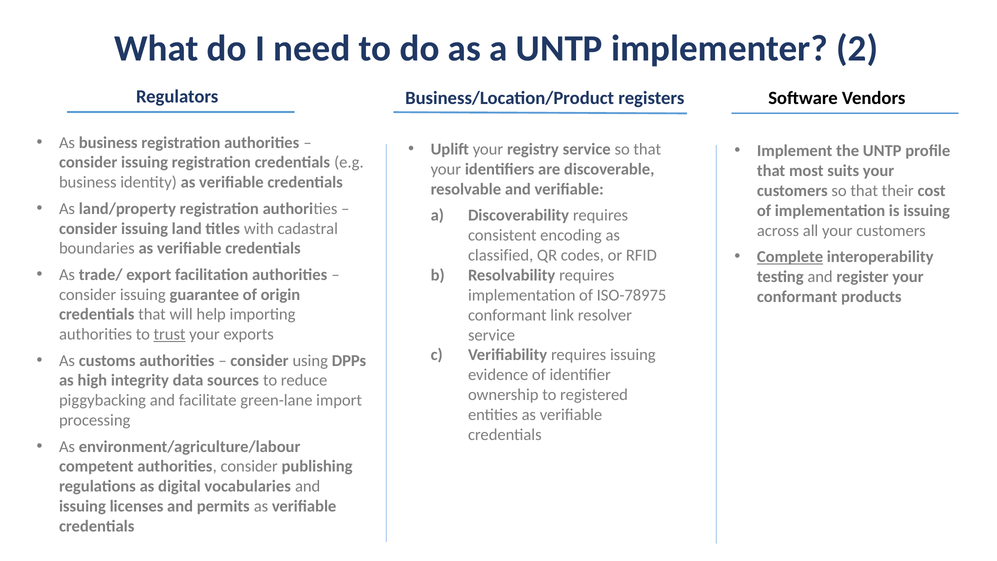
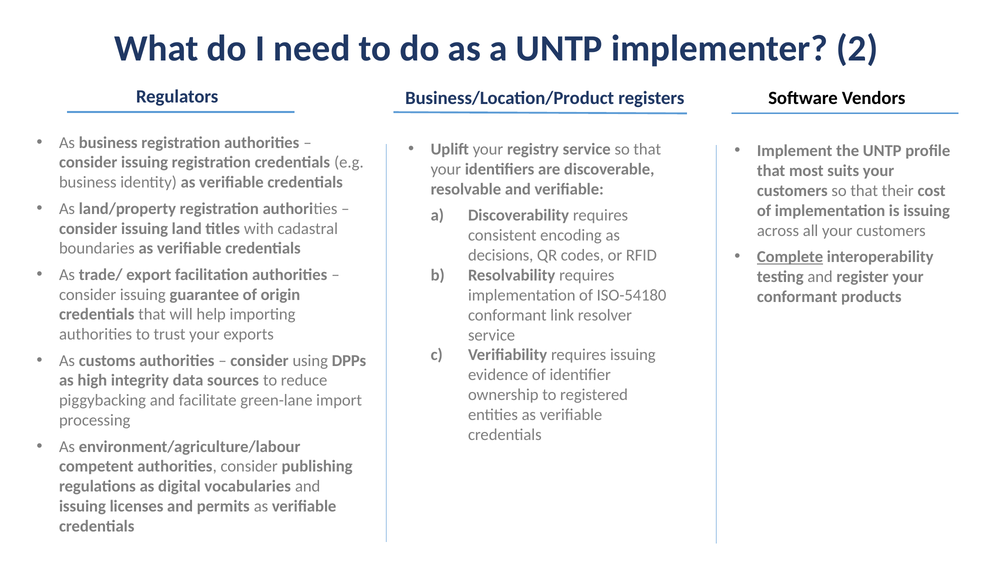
classified: classified -> decisions (501, 255)
ISO-78975: ISO-78975 -> ISO-54180 (632, 295)
trust underline: present -> none (170, 334)
